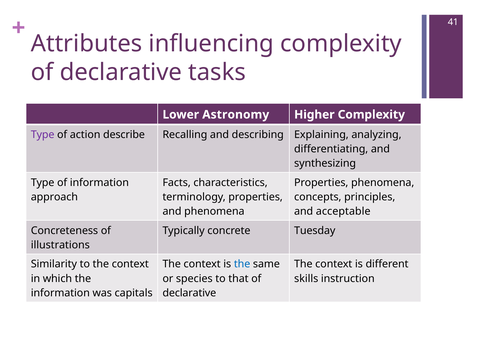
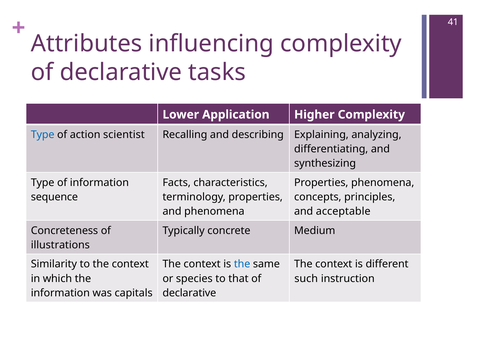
Astronomy: Astronomy -> Application (236, 115)
Type colour: purple -> blue (43, 135)
describe: describe -> scientist (124, 135)
approach: approach -> sequence (54, 197)
Tuesday: Tuesday -> Medium (315, 231)
skills: skills -> such (306, 279)
